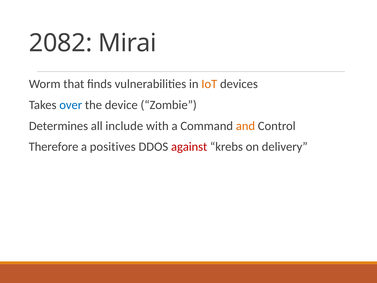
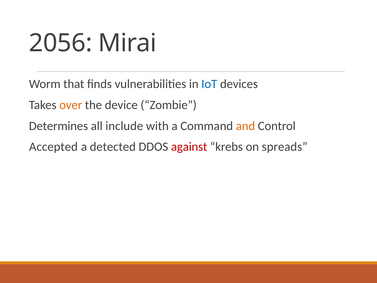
2082: 2082 -> 2056 (61, 43)
IoT colour: orange -> blue (209, 84)
over colour: blue -> orange (71, 105)
Therefore: Therefore -> Accepted (53, 147)
positives: positives -> detected (113, 147)
delivery: delivery -> spreads (285, 147)
